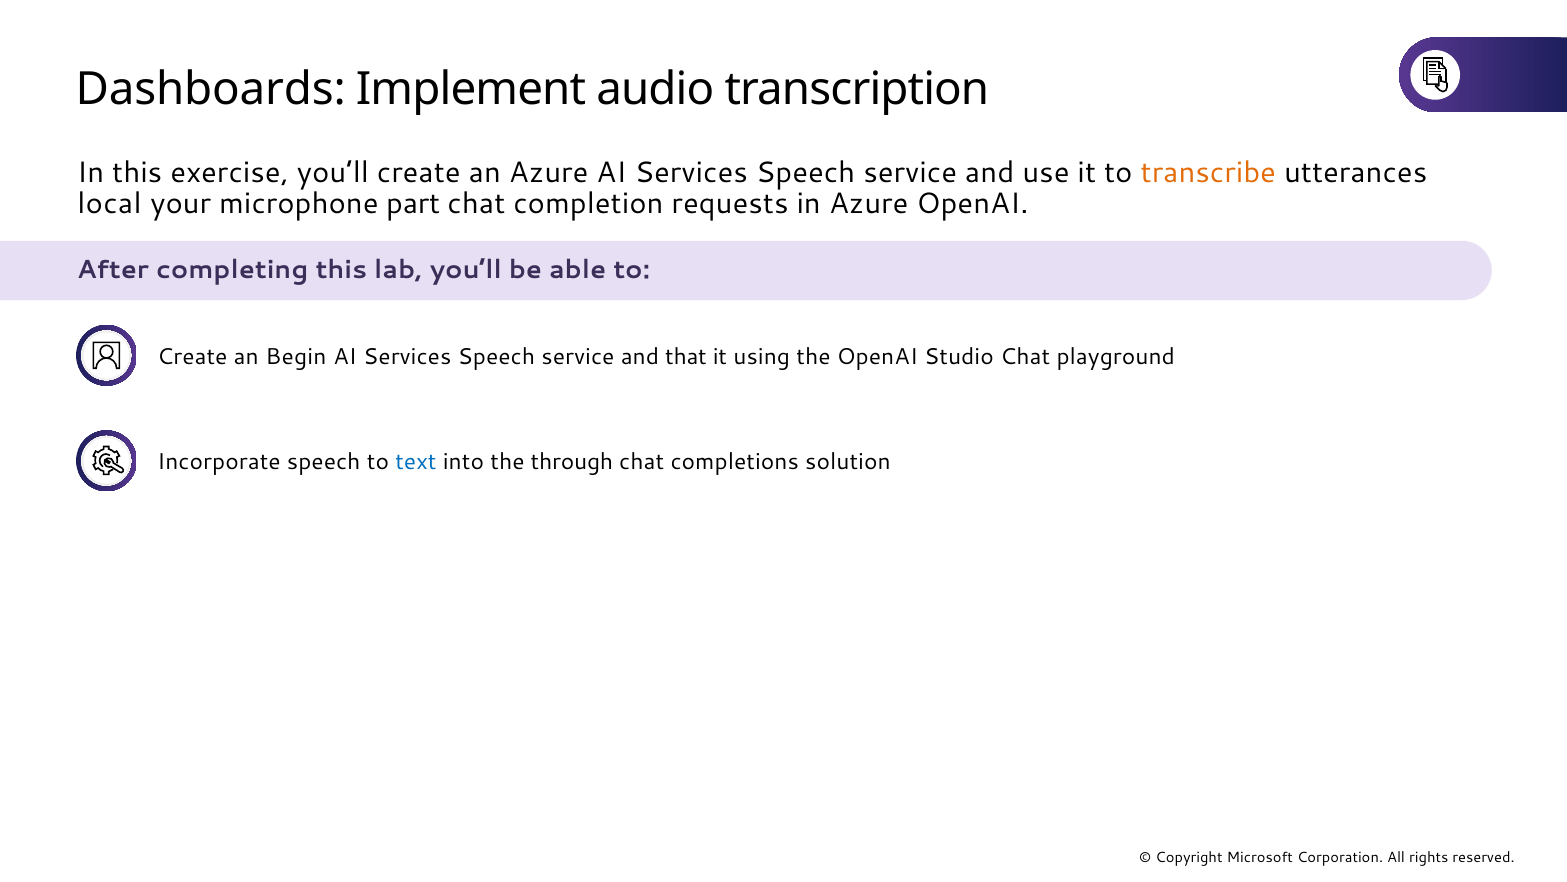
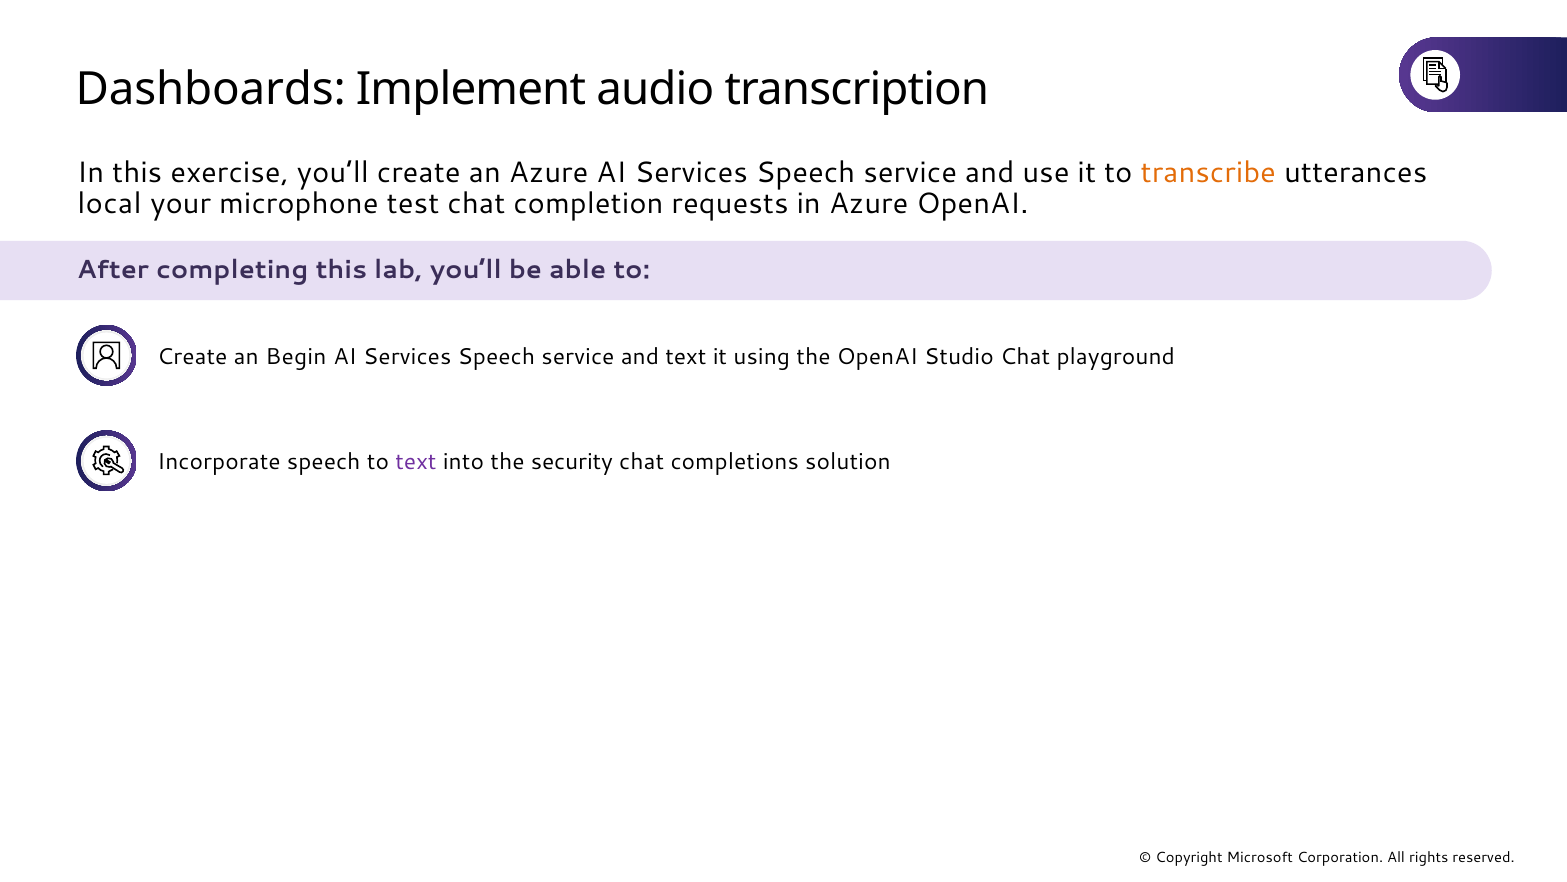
part: part -> test (413, 204)
and that: that -> text (686, 357)
text colour: blue -> purple (416, 462)
through: through -> security (572, 462)
